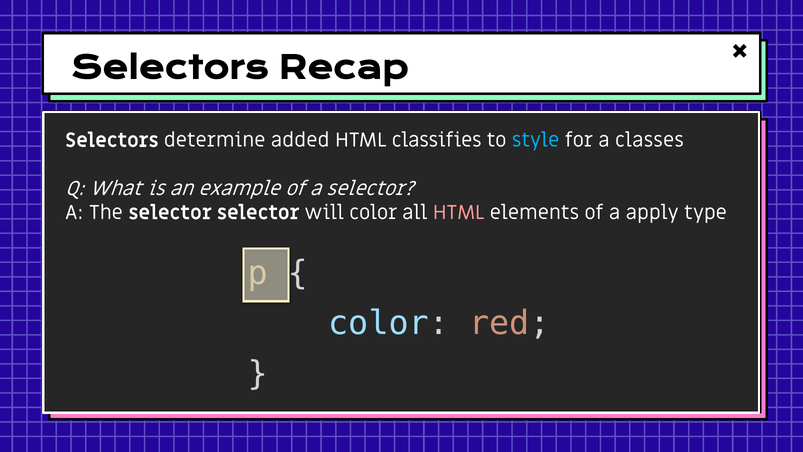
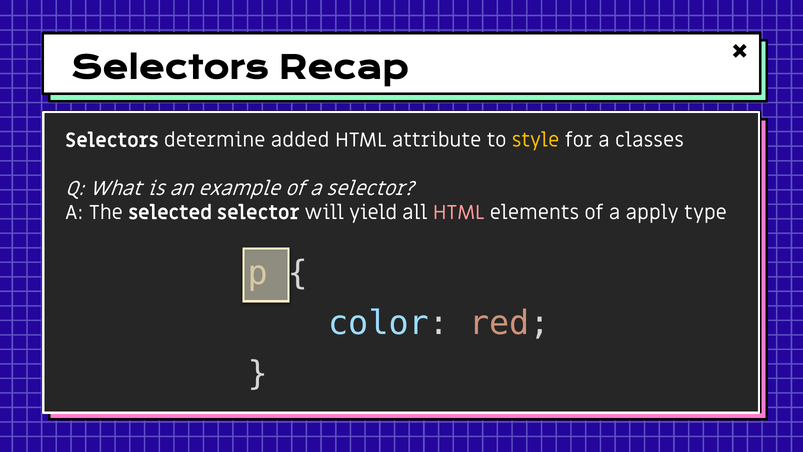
classifies: classifies -> attribute (437, 140)
style colour: light blue -> yellow (536, 140)
The selector: selector -> selected (170, 212)
will color: color -> yield (373, 212)
